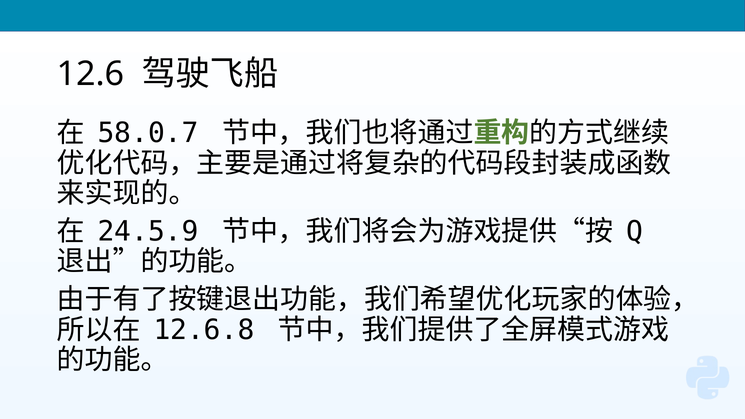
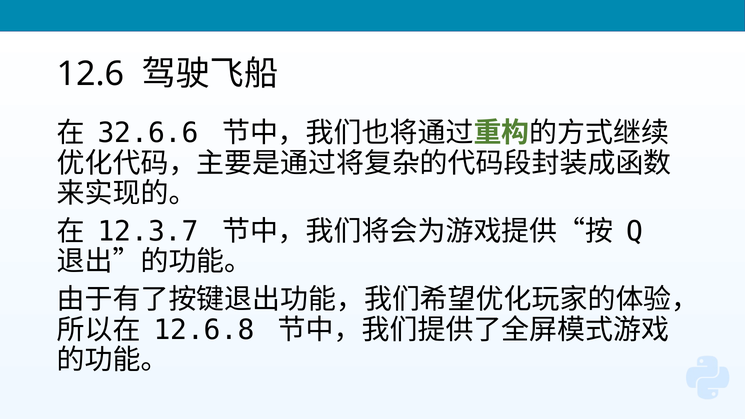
58.0.7: 58.0.7 -> 32.6.6 (148, 133)
24.5.9: 24.5.9 -> 12.3.7 (148, 232)
